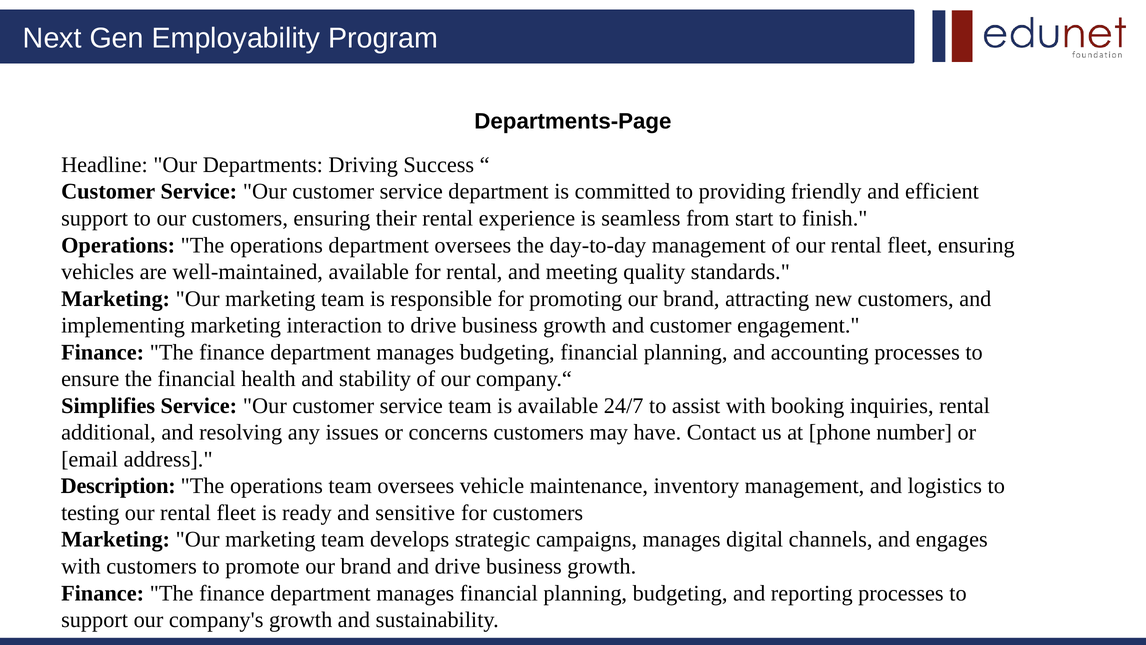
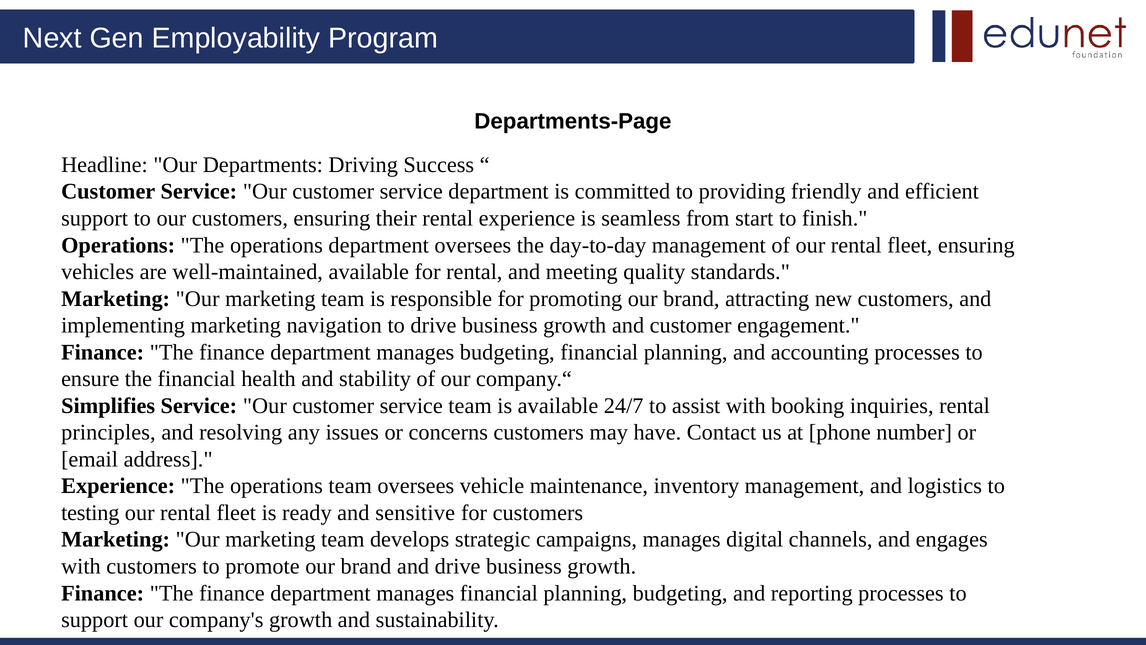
interaction: interaction -> navigation (334, 325)
additional: additional -> principles (108, 432)
Description: Description -> Experience (118, 486)
